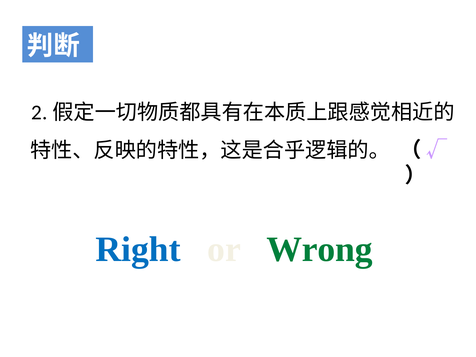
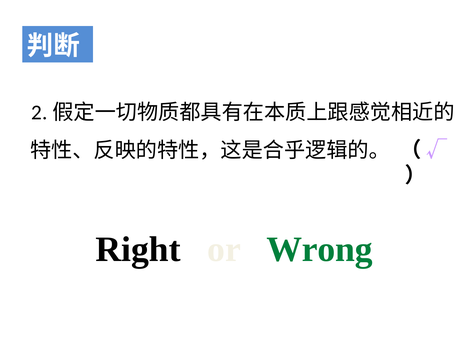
Right colour: blue -> black (138, 249)
